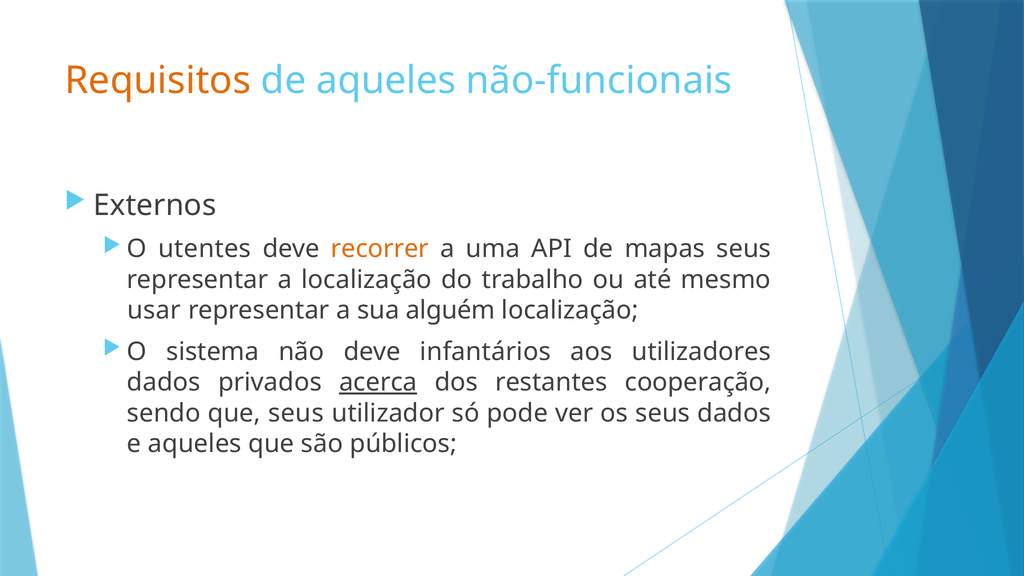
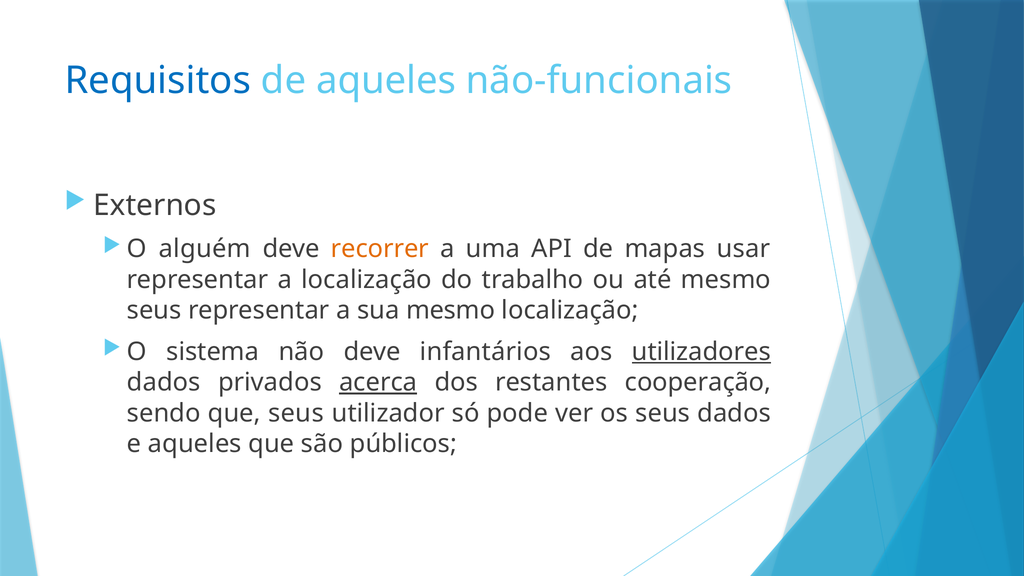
Requisitos colour: orange -> blue (158, 81)
utentes: utentes -> alguém (205, 249)
mapas seus: seus -> usar (744, 249)
usar: usar -> seus (154, 310)
sua alguém: alguém -> mesmo (451, 310)
utilizadores underline: none -> present (701, 352)
